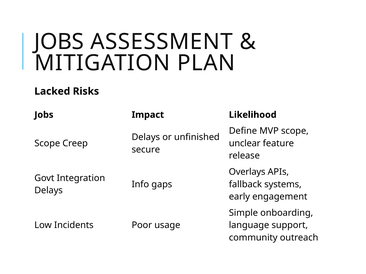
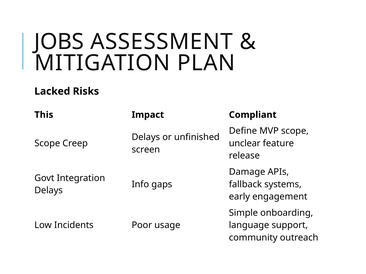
Jobs: Jobs -> This (44, 115)
Likelihood: Likelihood -> Compliant (253, 115)
secure: secure -> screen (146, 150)
Overlays: Overlays -> Damage (247, 172)
